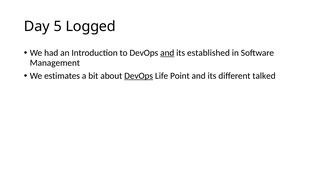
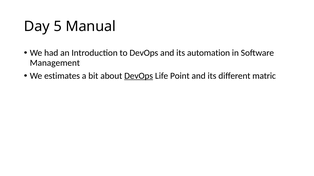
Logged: Logged -> Manual (91, 26)
and underline: present -> none (167, 53)
established: established -> automation (209, 53)
talked: talked -> matric (264, 76)
